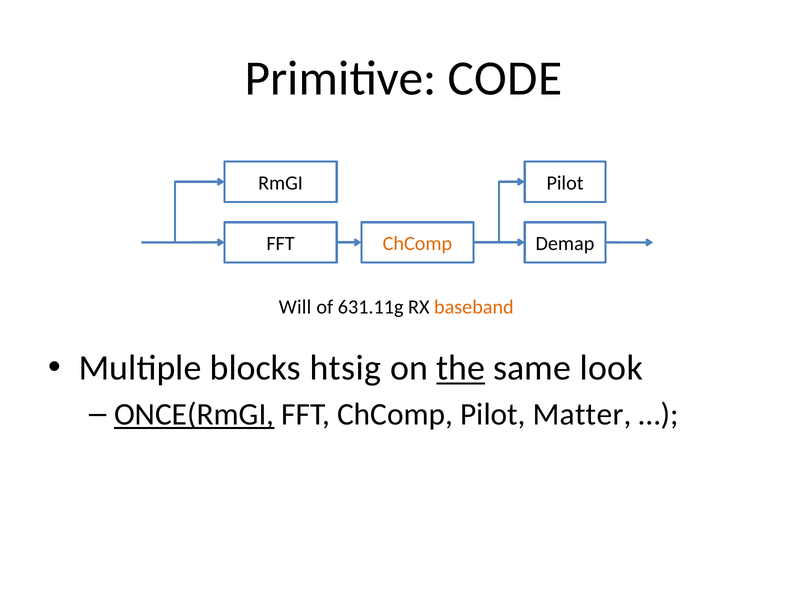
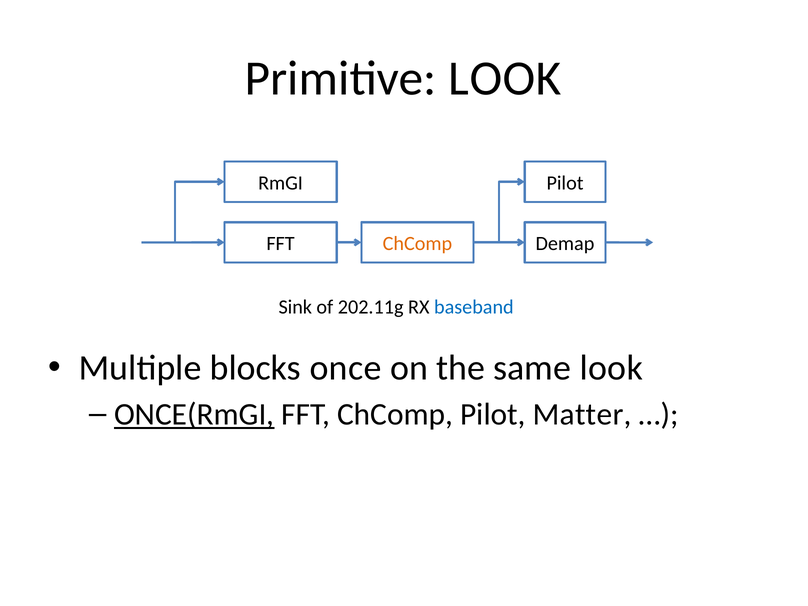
Primitive CODE: CODE -> LOOK (505, 78)
Will: Will -> Sink (295, 307)
631.11g: 631.11g -> 202.11g (371, 307)
baseband colour: orange -> blue (474, 307)
htsig: htsig -> once (345, 368)
the underline: present -> none (461, 368)
